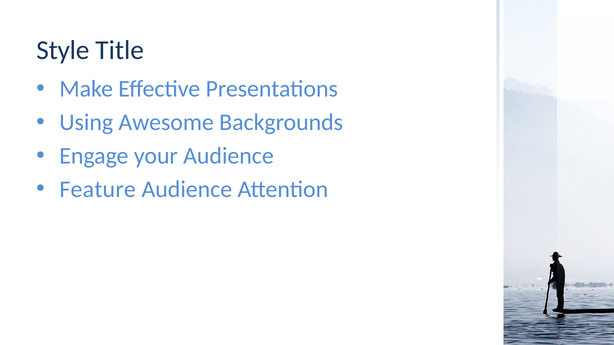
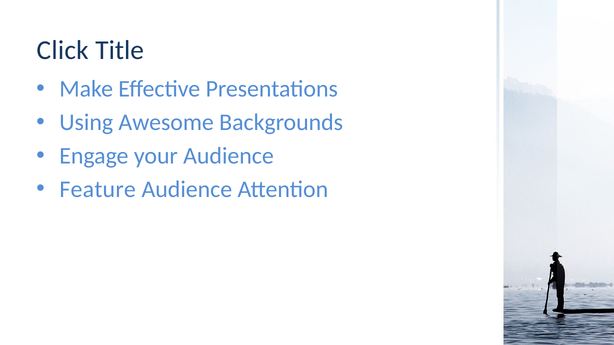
Style: Style -> Click (63, 50)
